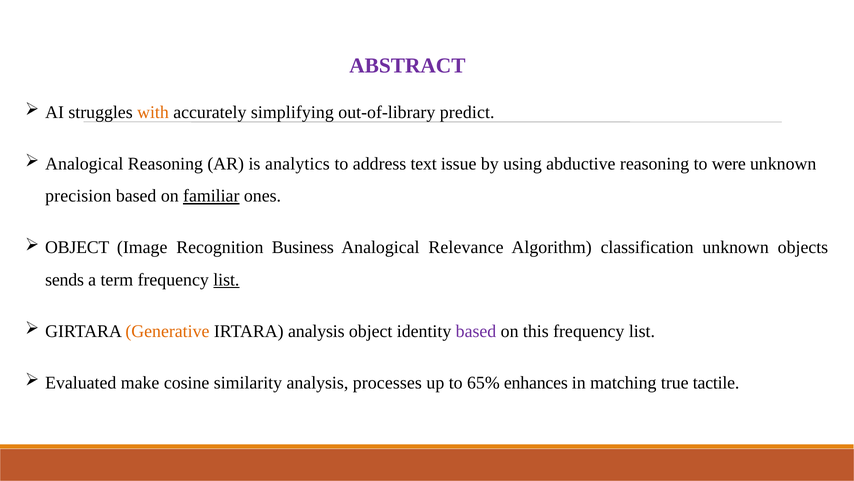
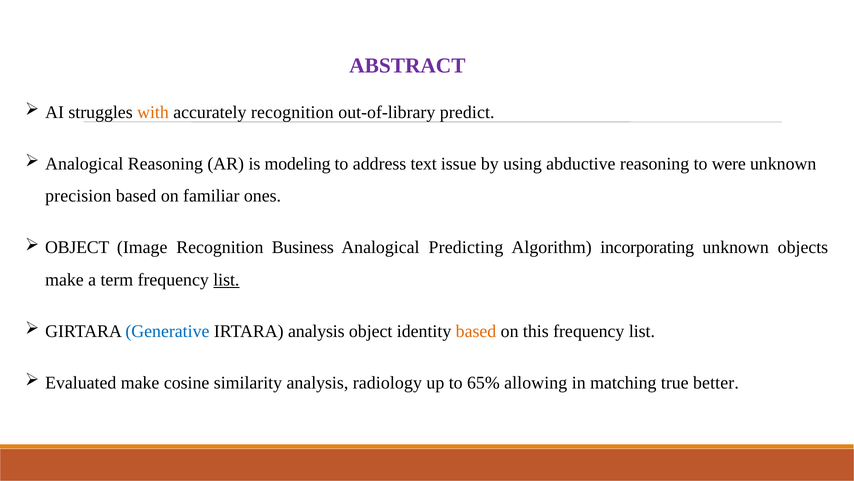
accurately simplifying: simplifying -> recognition (292, 112)
analytics: analytics -> modeling (298, 164)
familiar underline: present -> none (211, 196)
Relevance: Relevance -> Predicting (466, 247)
classification: classification -> incorporating (647, 247)
sends: sends -> make (64, 279)
Generative colour: orange -> blue (167, 331)
based colour: purple -> orange (476, 331)
processes: processes -> radiology (387, 382)
enhances: enhances -> allowing (536, 382)
tactile: tactile -> better (716, 382)
